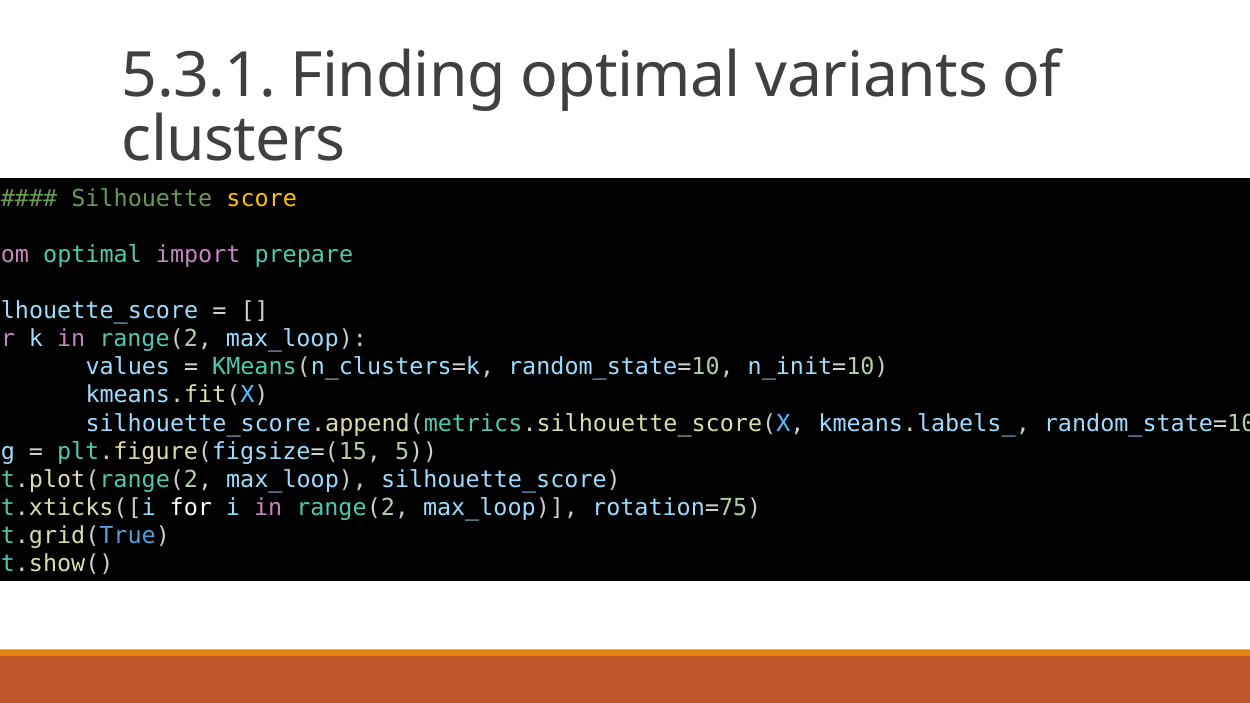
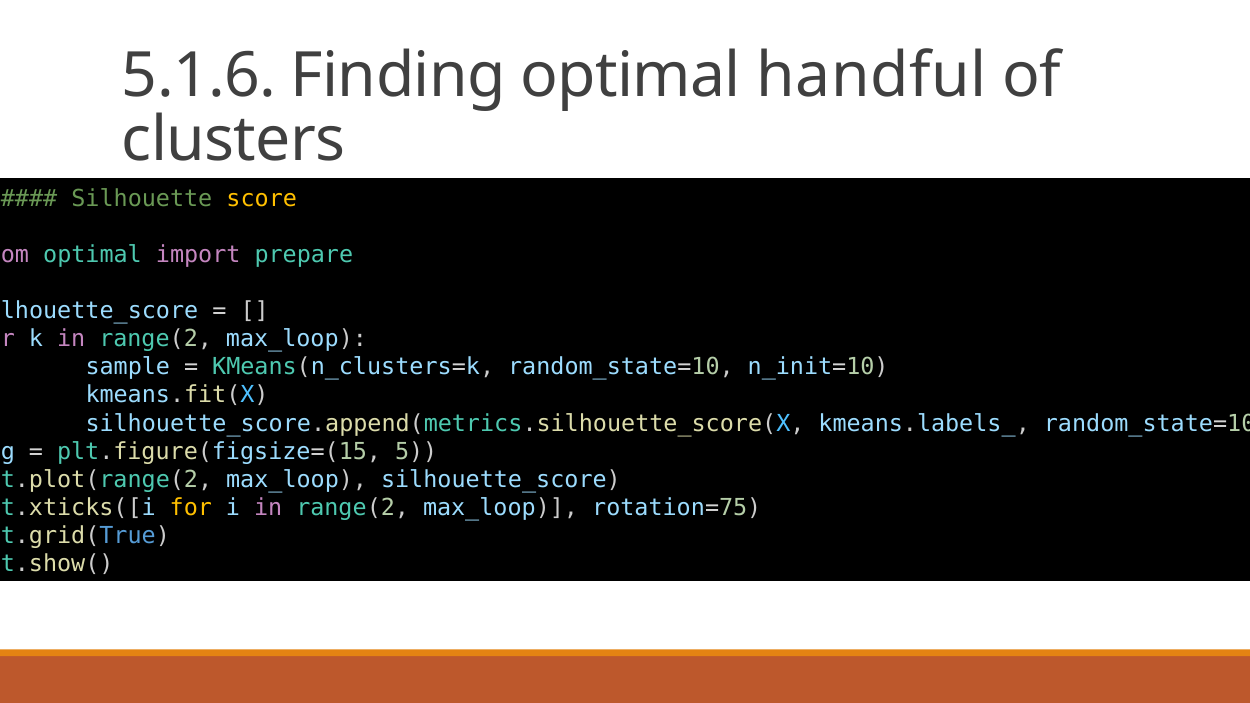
5.3.1: 5.3.1 -> 5.1.6 (199, 76)
variants: variants -> handful (871, 76)
values: values -> sample (128, 367)
for colour: white -> yellow (191, 508)
